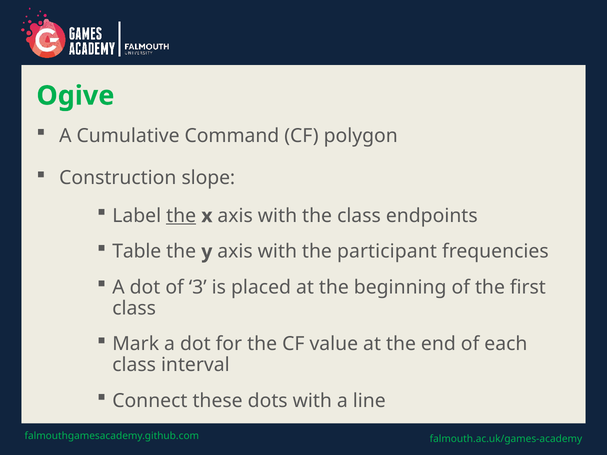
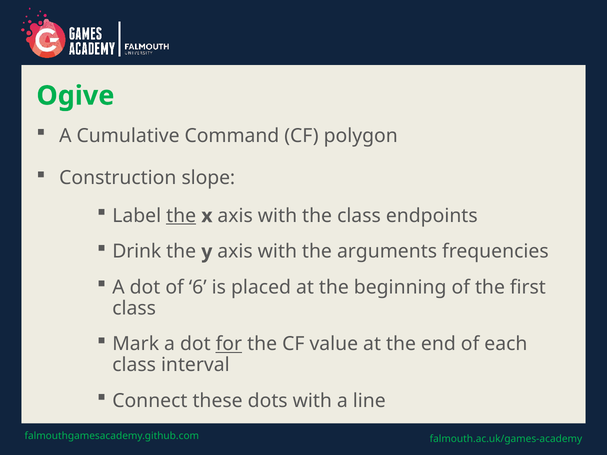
Table: Table -> Drink (137, 252)
participant: participant -> arguments (387, 252)
3: 3 -> 6 (198, 287)
for underline: none -> present (229, 344)
